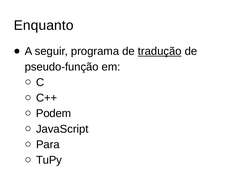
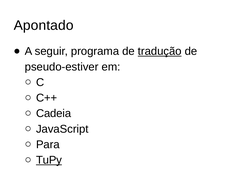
Enquanto: Enquanto -> Apontado (44, 25)
pseudo-função: pseudo-função -> pseudo-estiver (62, 67)
Podem: Podem -> Cadeia (54, 113)
TuPy underline: none -> present (49, 160)
